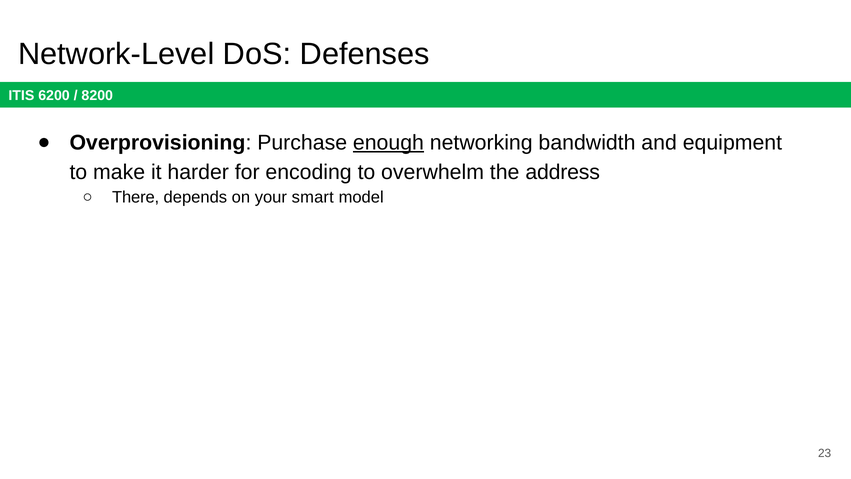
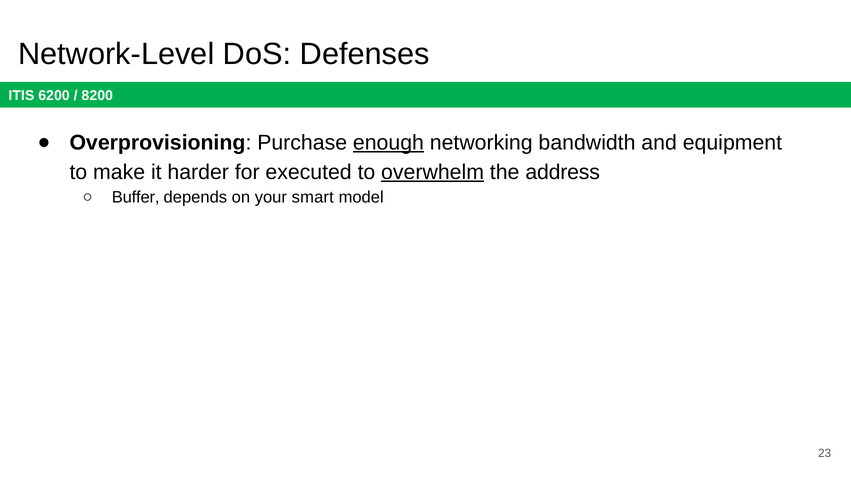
encoding: encoding -> executed (309, 172)
overwhelm underline: none -> present (433, 172)
There: There -> Buffer (136, 197)
